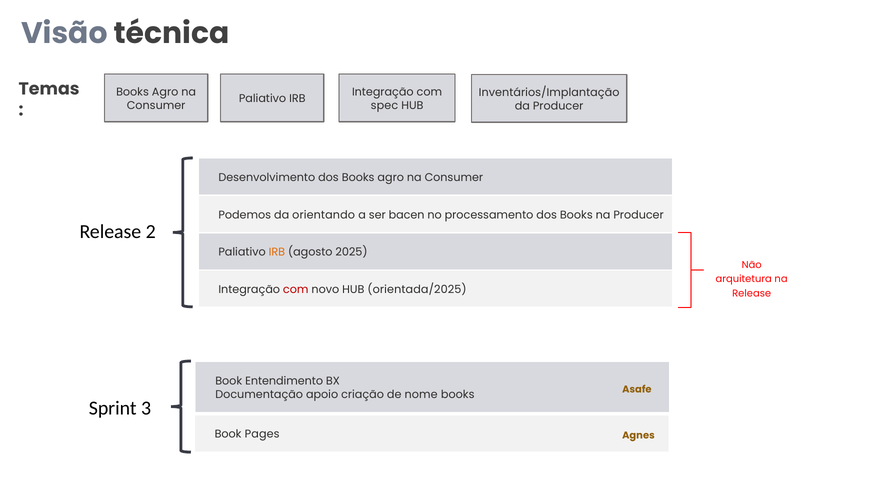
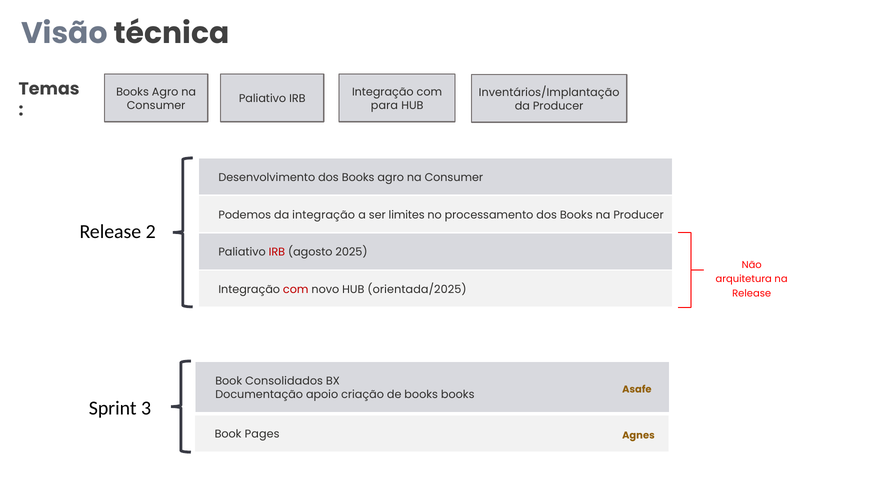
spec: spec -> para (384, 105)
da orientando: orientando -> integração (324, 215)
bacen: bacen -> limites (407, 215)
IRB colour: orange -> red (277, 252)
Entendimento: Entendimento -> Consolidados (284, 381)
de nome: nome -> books (421, 394)
